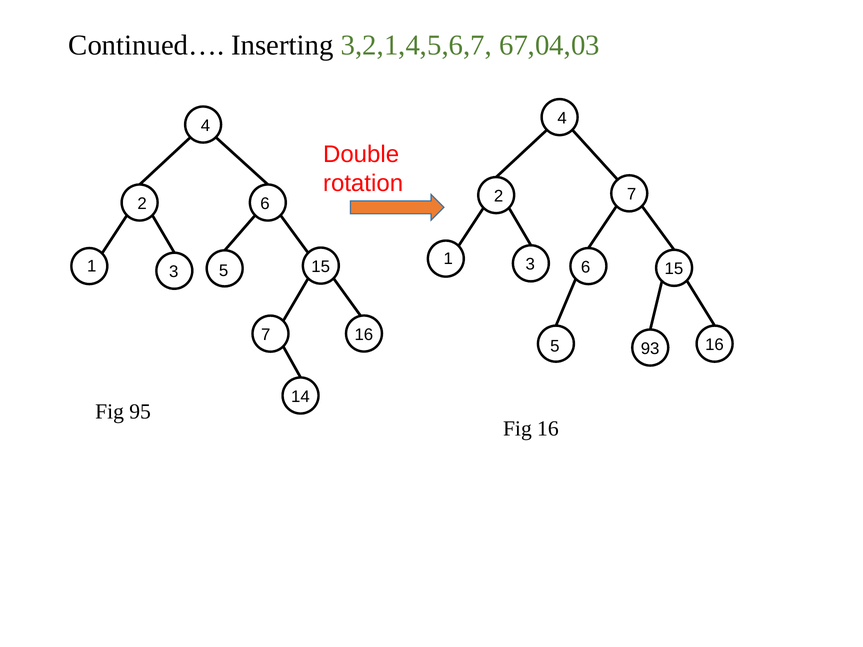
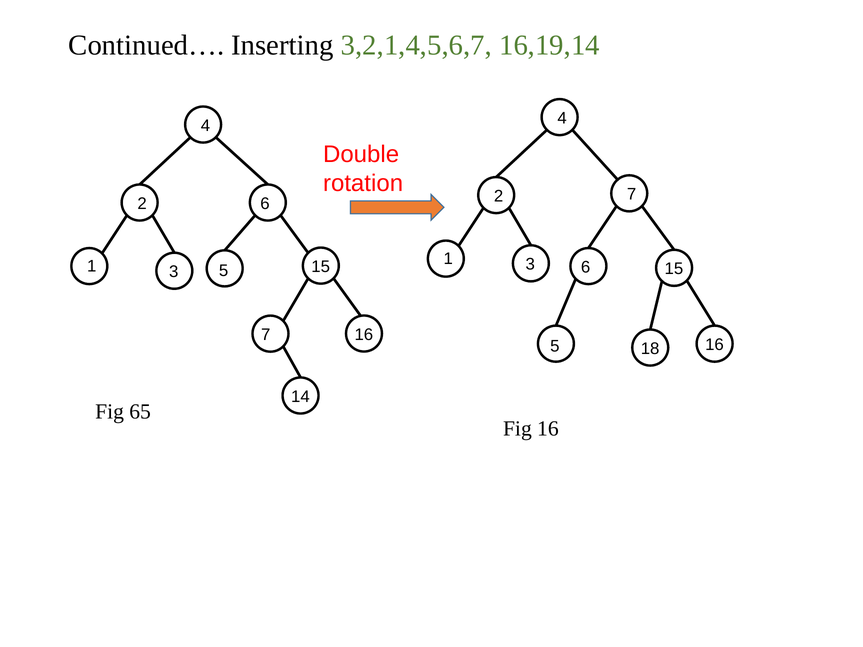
67,04,03: 67,04,03 -> 16,19,14 (549, 45)
93: 93 -> 18 (650, 349)
95: 95 -> 65 (140, 412)
